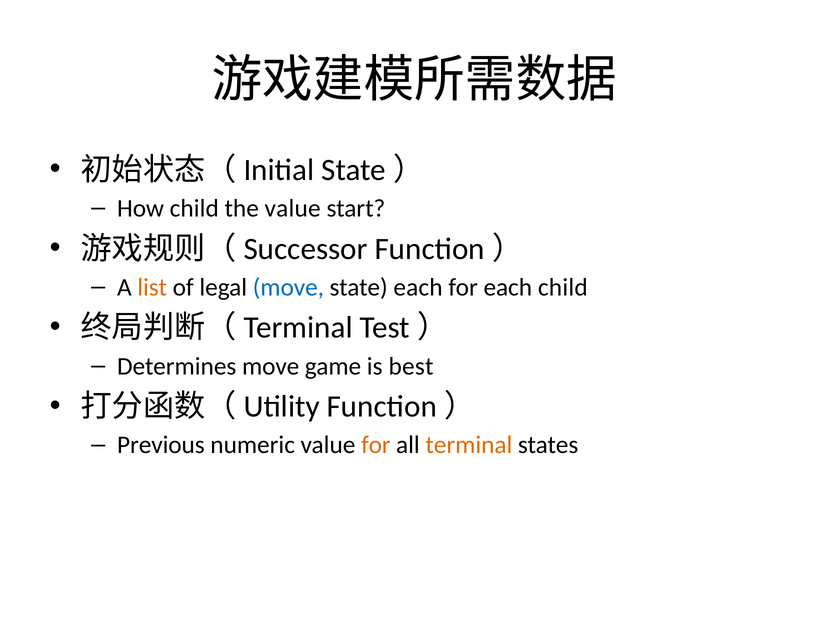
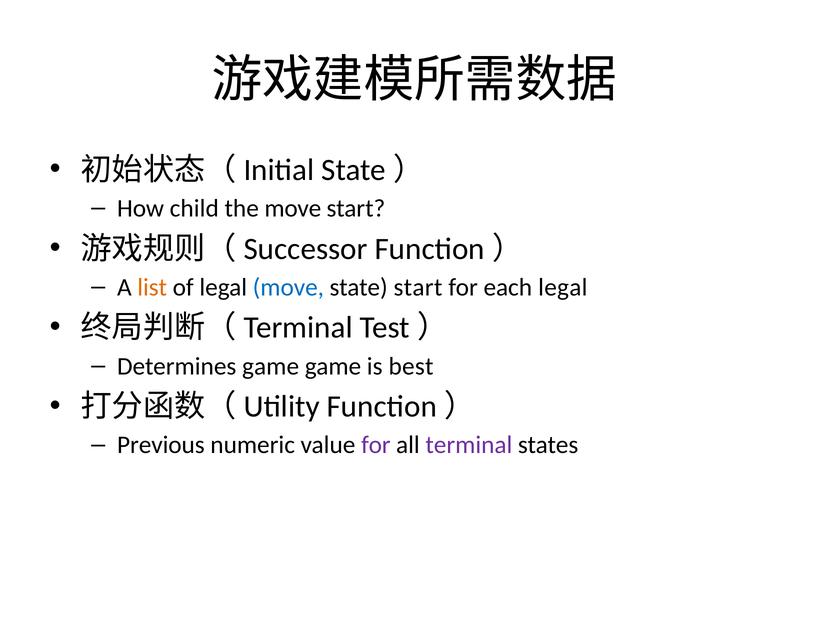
the value: value -> move (293, 209)
state each: each -> start (418, 288)
each child: child -> legal (563, 288)
Determines move: move -> game (271, 367)
for colour: orange -> purple (376, 446)
terminal colour: orange -> purple (469, 446)
